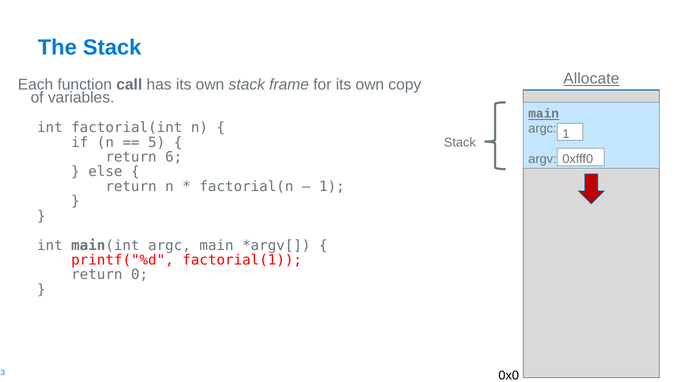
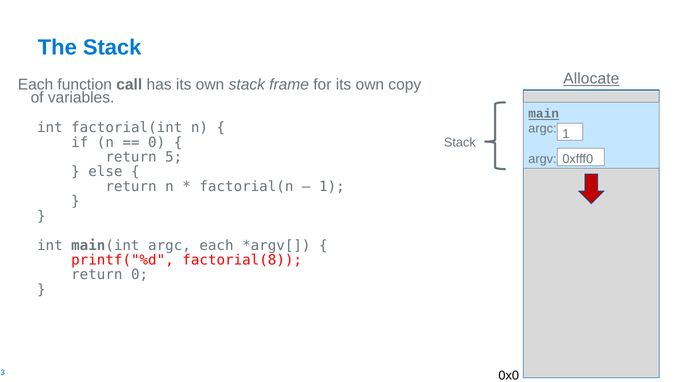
5: 5 -> 0 (157, 143)
6: 6 -> 5 (174, 157)
argc main: main -> each (216, 246)
factorial(1: factorial(1 -> factorial(8 (242, 260)
